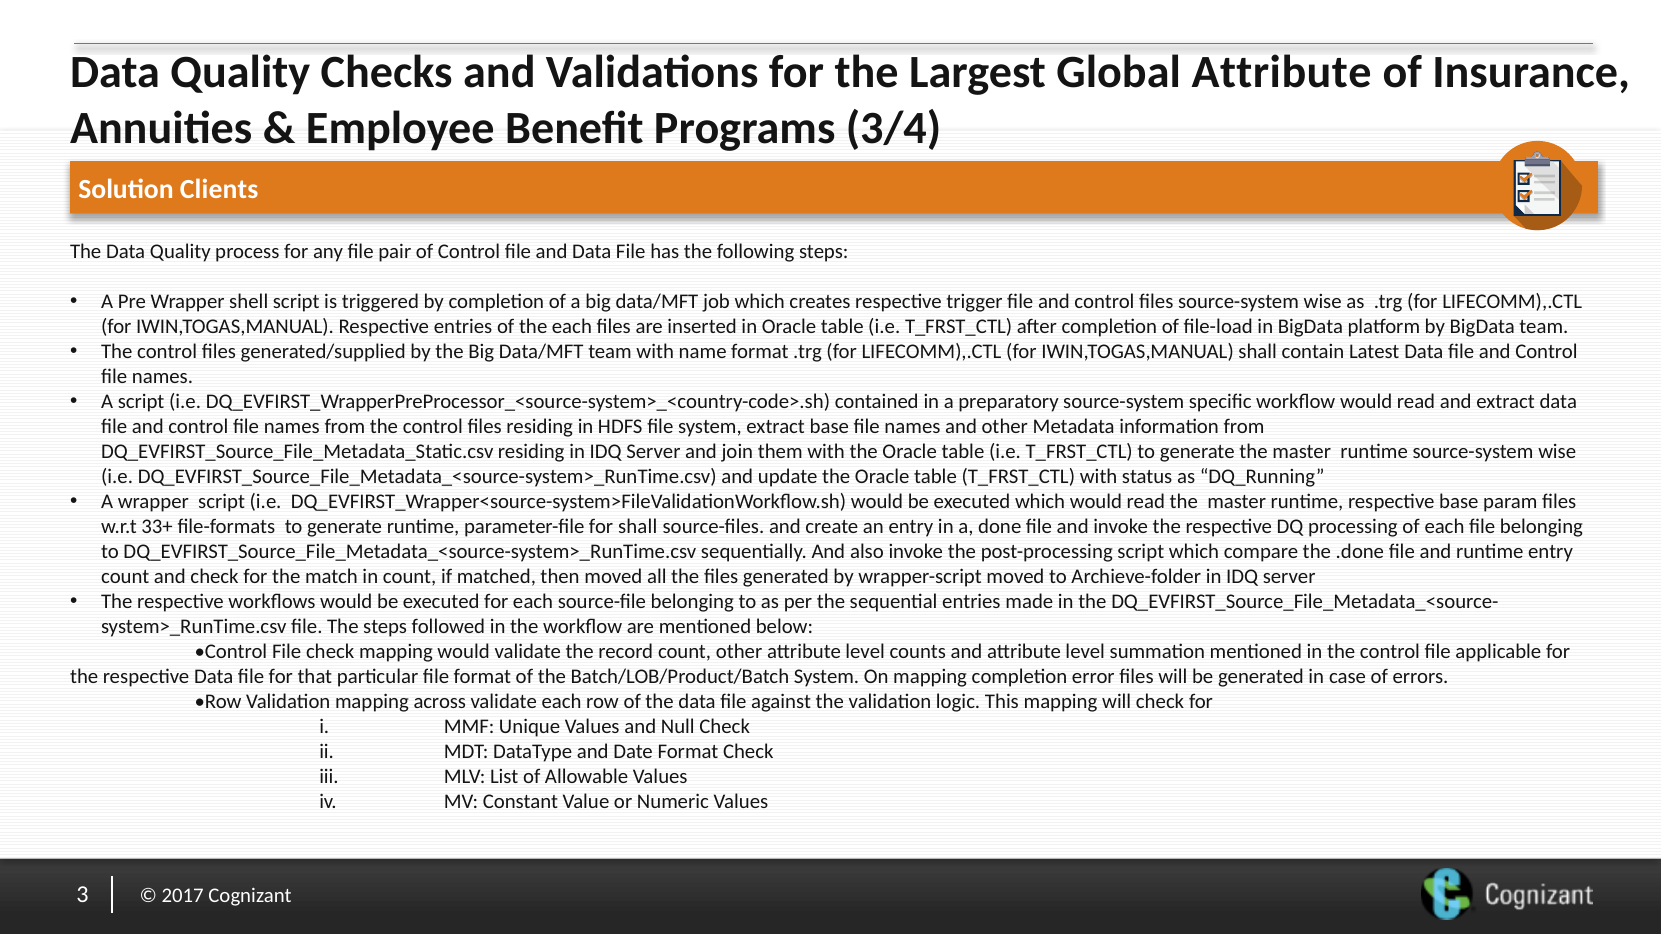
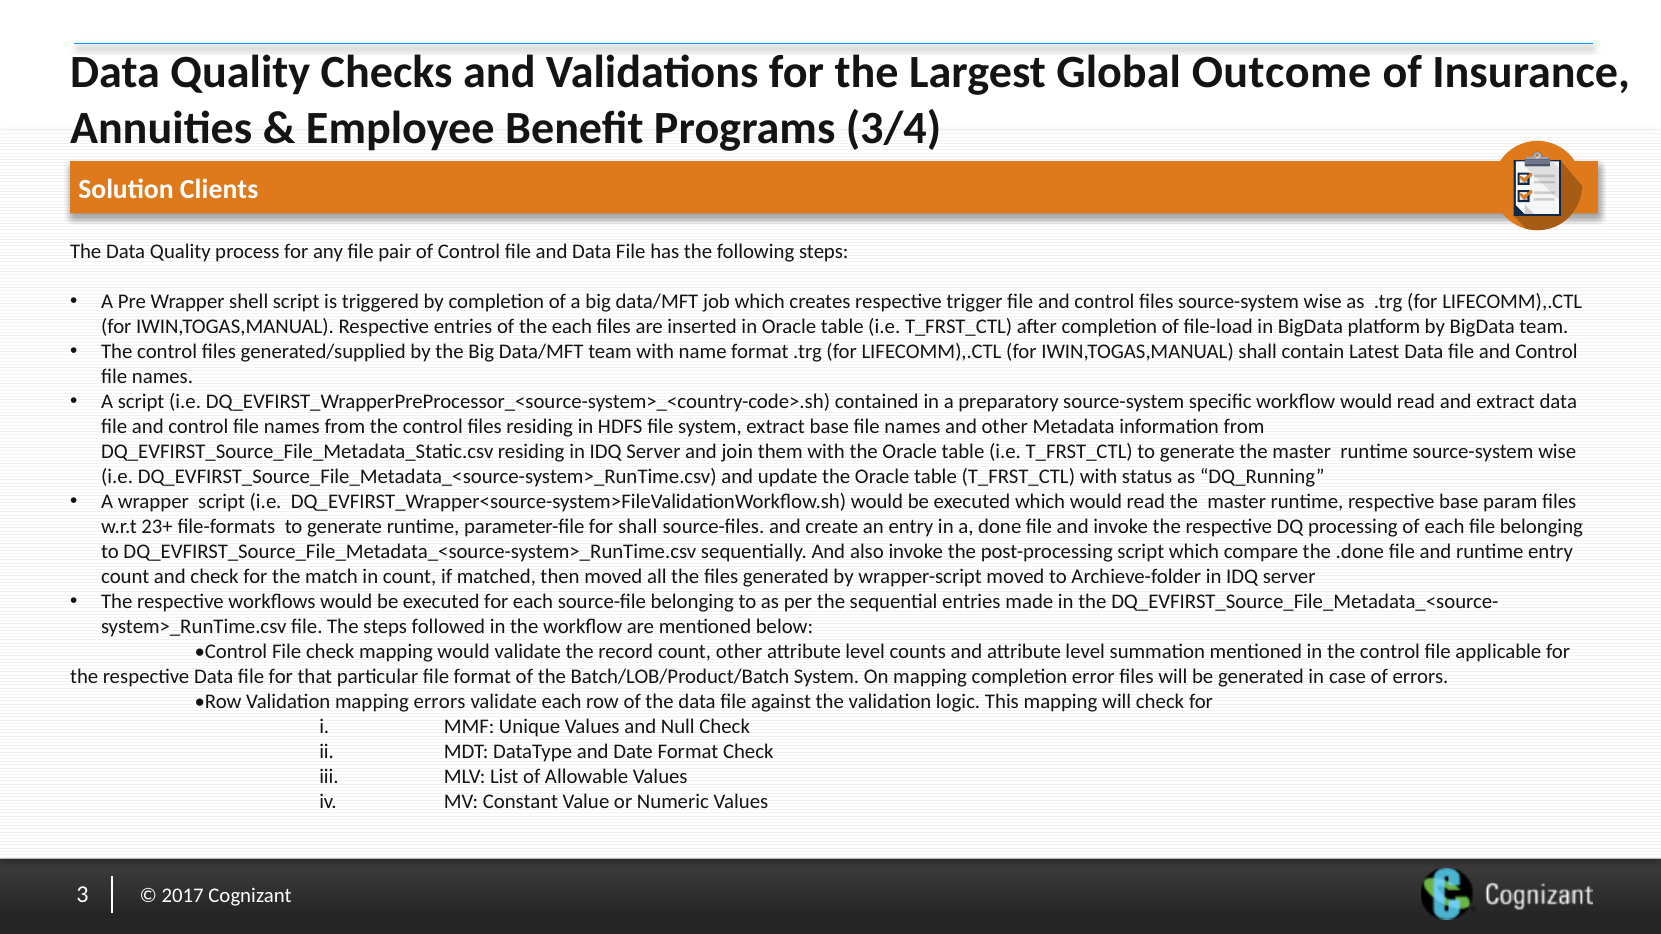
Global Attribute: Attribute -> Outcome (1282, 72)
33+: 33+ -> 23+ (157, 527)
mapping across: across -> errors (440, 702)
